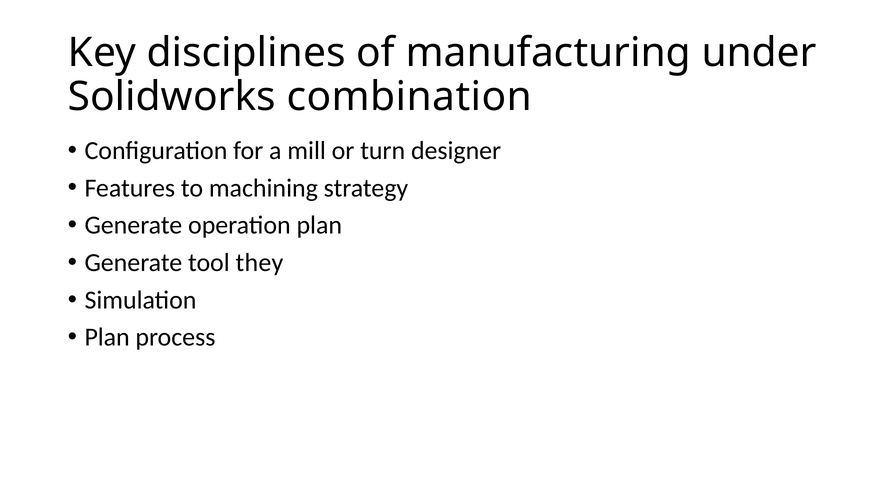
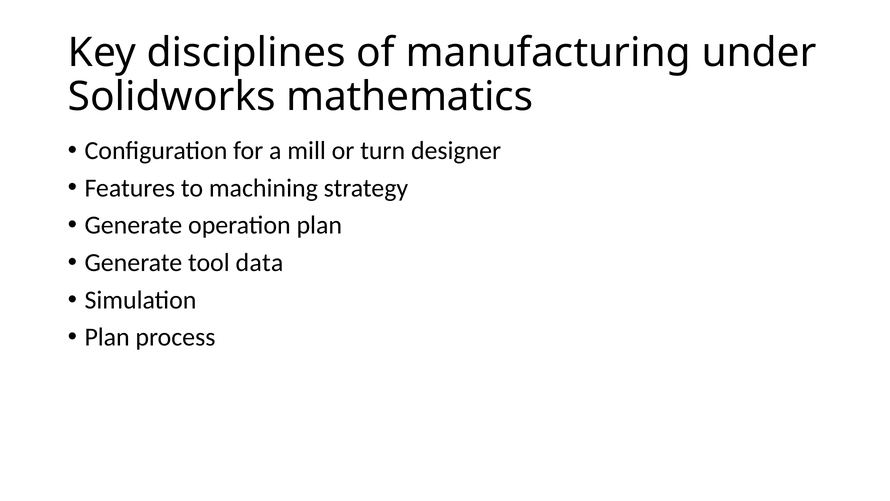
combination: combination -> mathematics (410, 97)
they: they -> data (260, 262)
